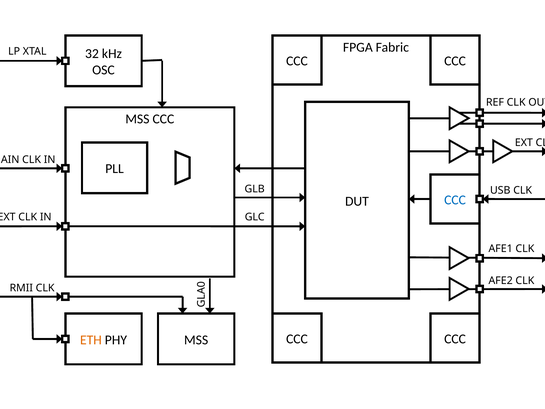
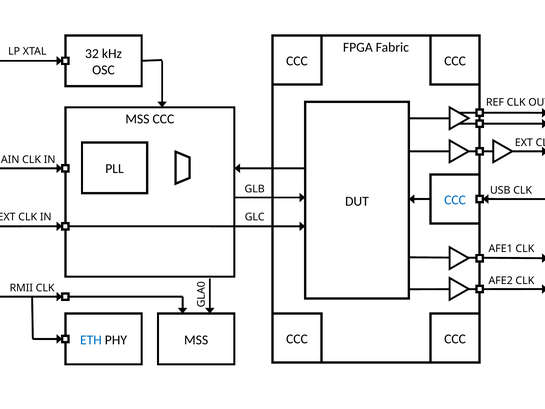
ETH colour: orange -> blue (91, 340)
